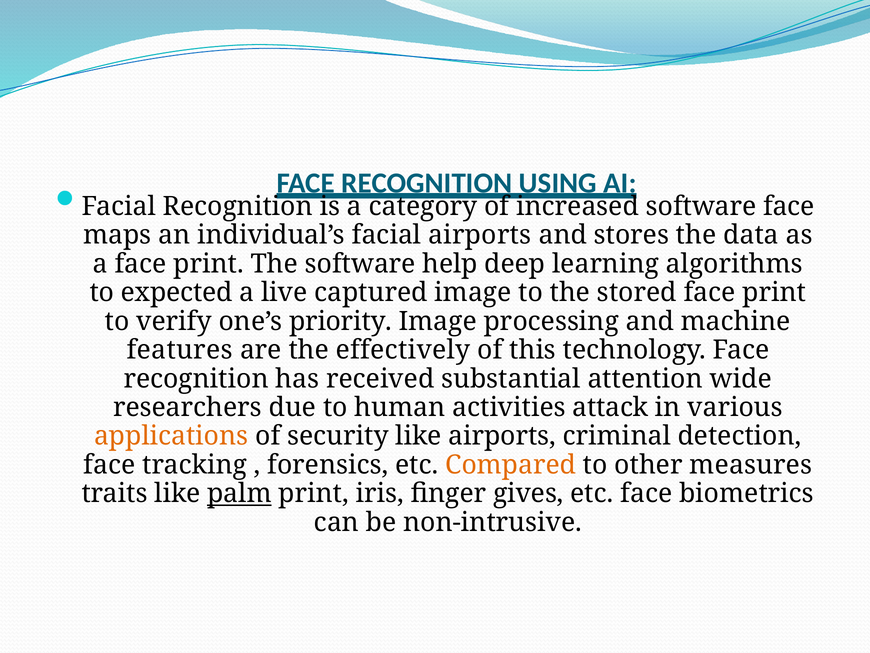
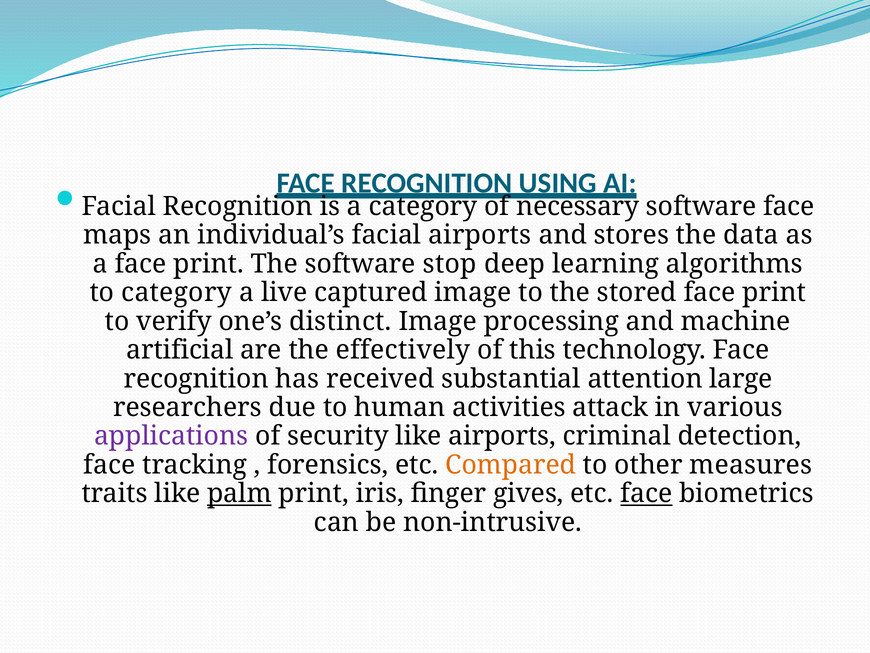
increased: increased -> necessary (578, 206)
help: help -> stop (450, 264)
to expected: expected -> category (177, 292)
priority: priority -> distinct (340, 321)
features: features -> artificial (180, 350)
wide: wide -> large (741, 378)
applications colour: orange -> purple (171, 436)
face underline: none -> present (646, 493)
